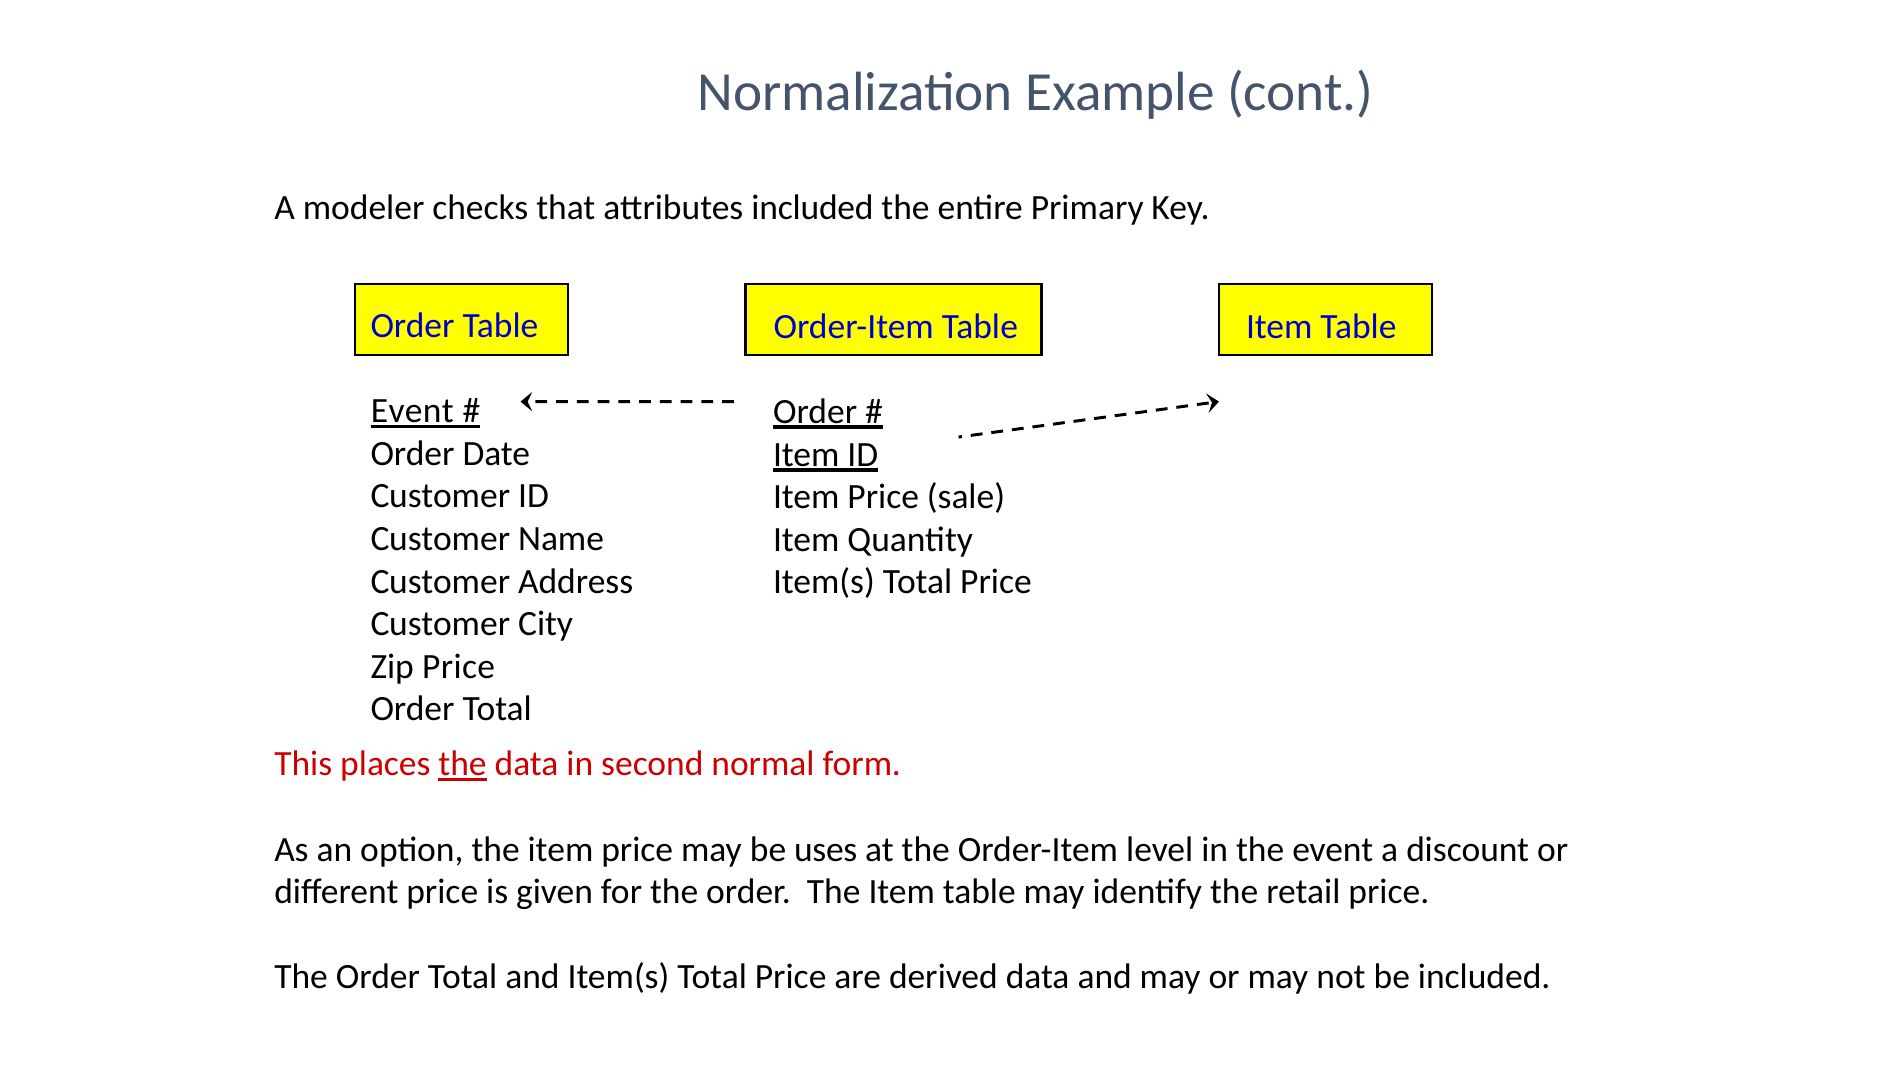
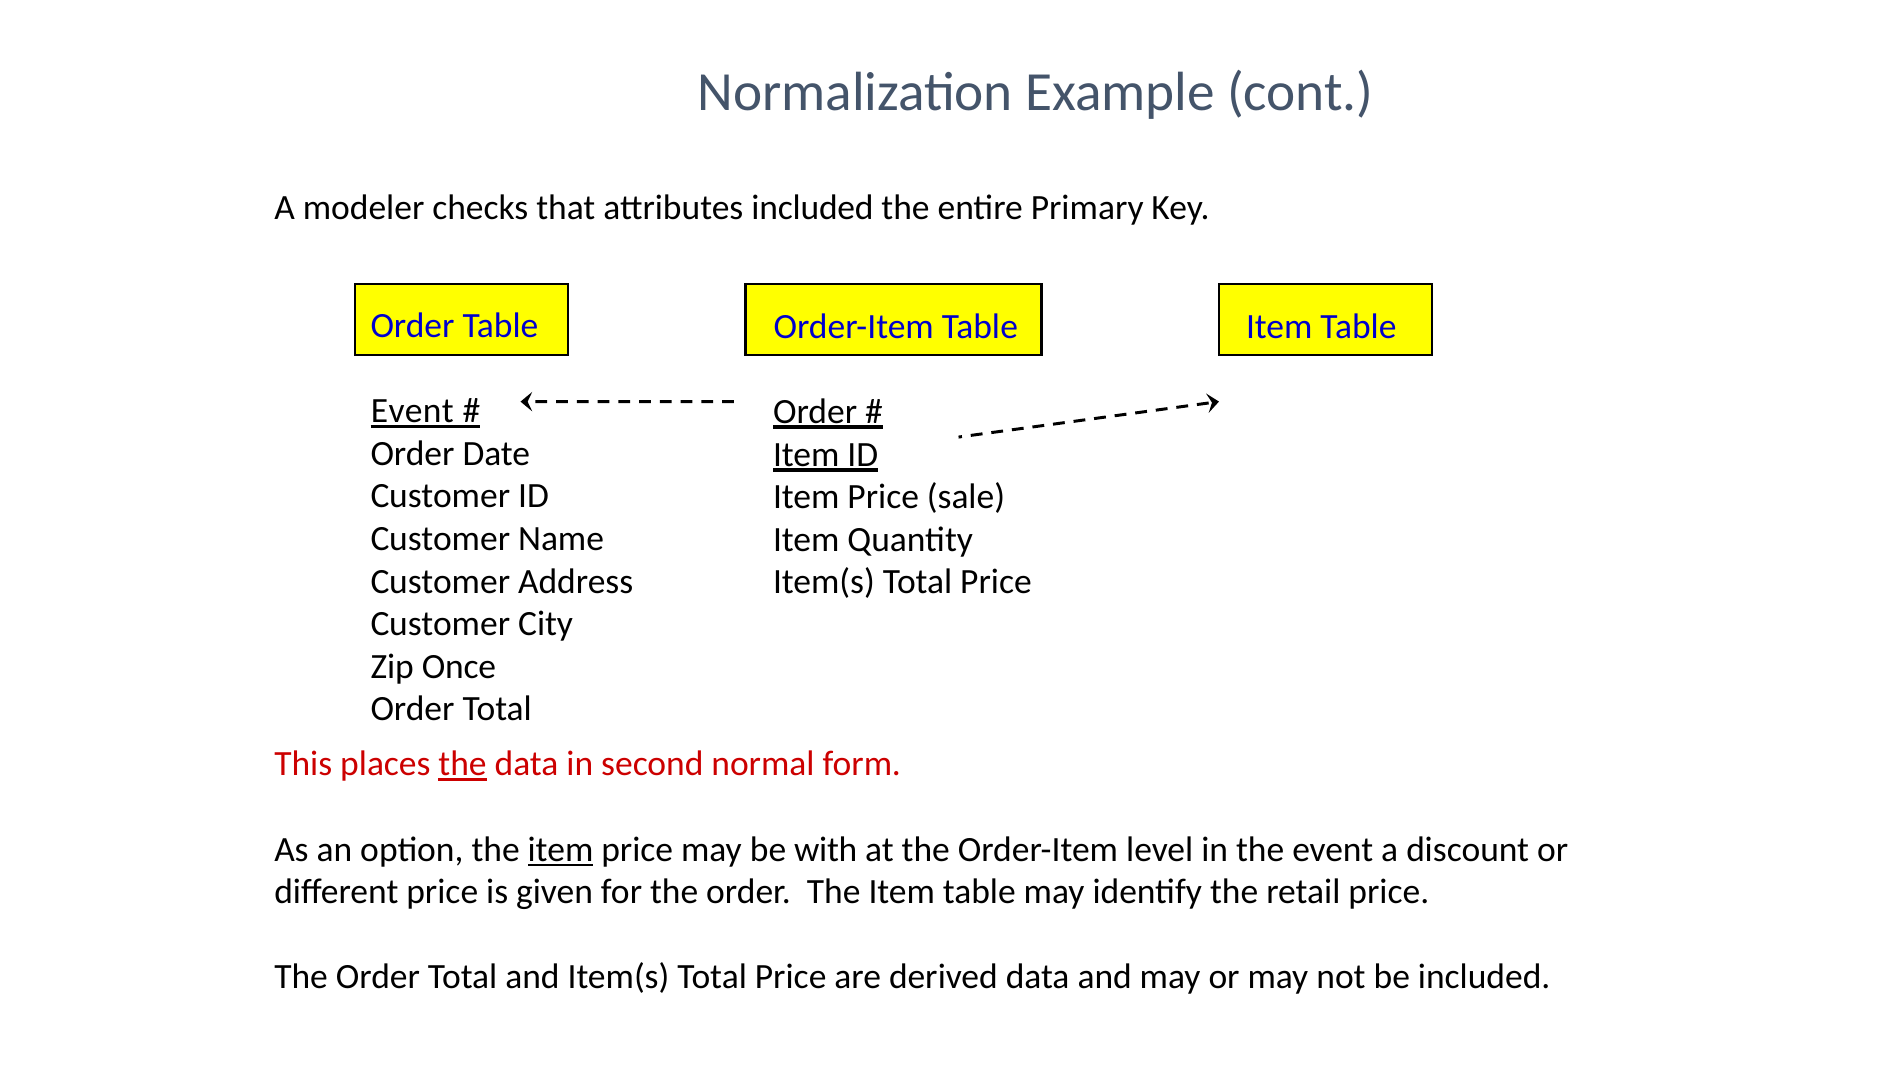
Zip Price: Price -> Once (459, 667)
item underline: none -> present (560, 850)
uses: uses -> with (826, 850)
